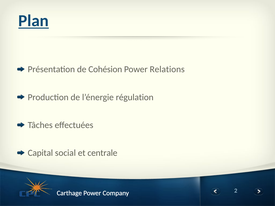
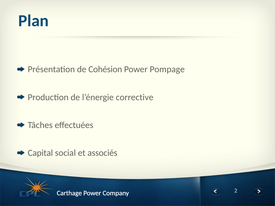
Plan underline: present -> none (34, 21)
Relations: Relations -> Pompage (167, 69)
régulation: régulation -> corrective (135, 97)
centrale: centrale -> associés (102, 153)
